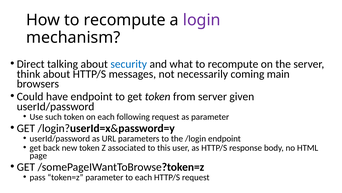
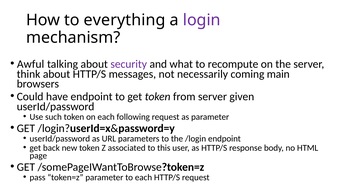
How to recompute: recompute -> everything (125, 20)
Direct: Direct -> Awful (31, 64)
security colour: blue -> purple (129, 64)
